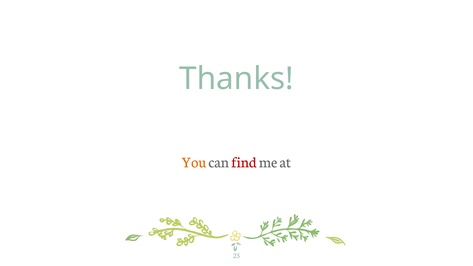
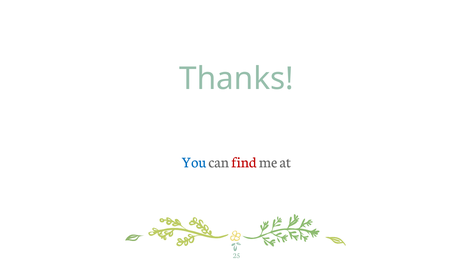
You colour: orange -> blue (194, 162)
